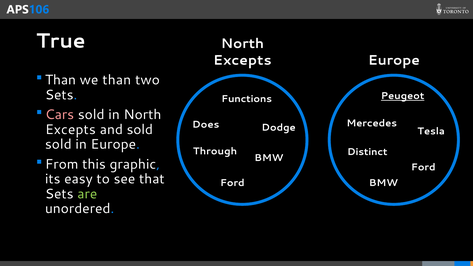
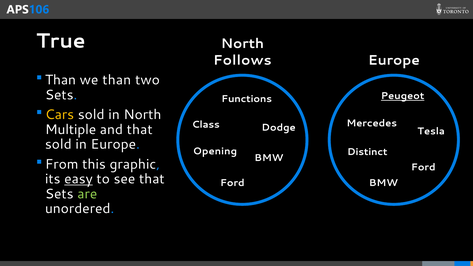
Excepts: Excepts -> Follows (242, 60)
Cars colour: pink -> yellow (60, 115)
Does: Does -> Class (206, 125)
Excepts: Excepts -> Multiple (71, 129)
and sold: sold -> that (140, 129)
Through: Through -> Opening (215, 151)
easy underline: none -> present (79, 179)
